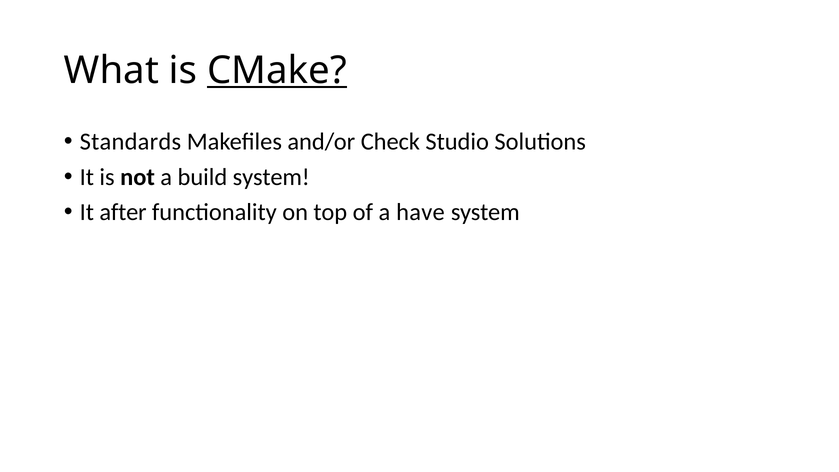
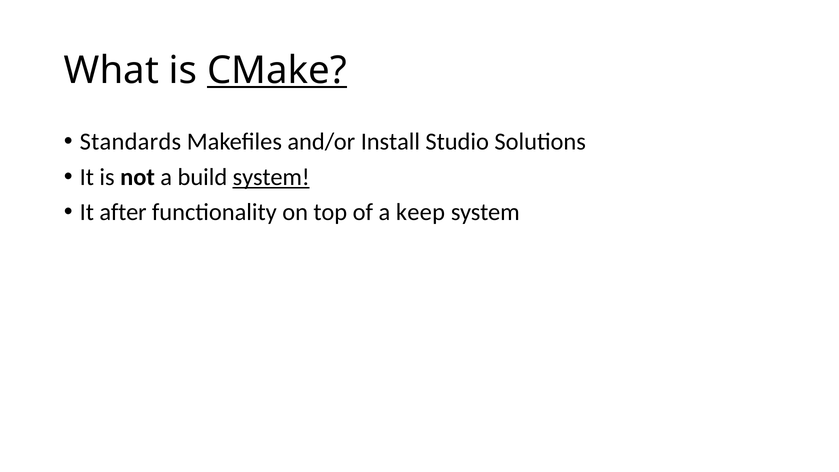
Check: Check -> Install (390, 142)
system underline: none -> present (271, 177)
have: have -> keep (420, 212)
